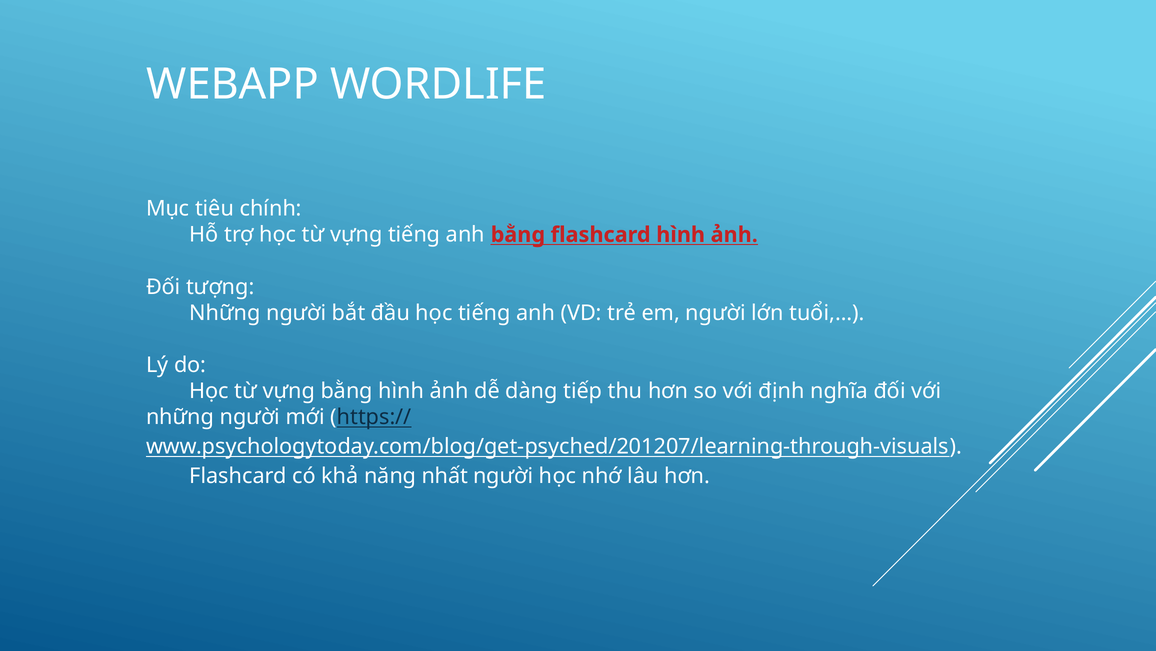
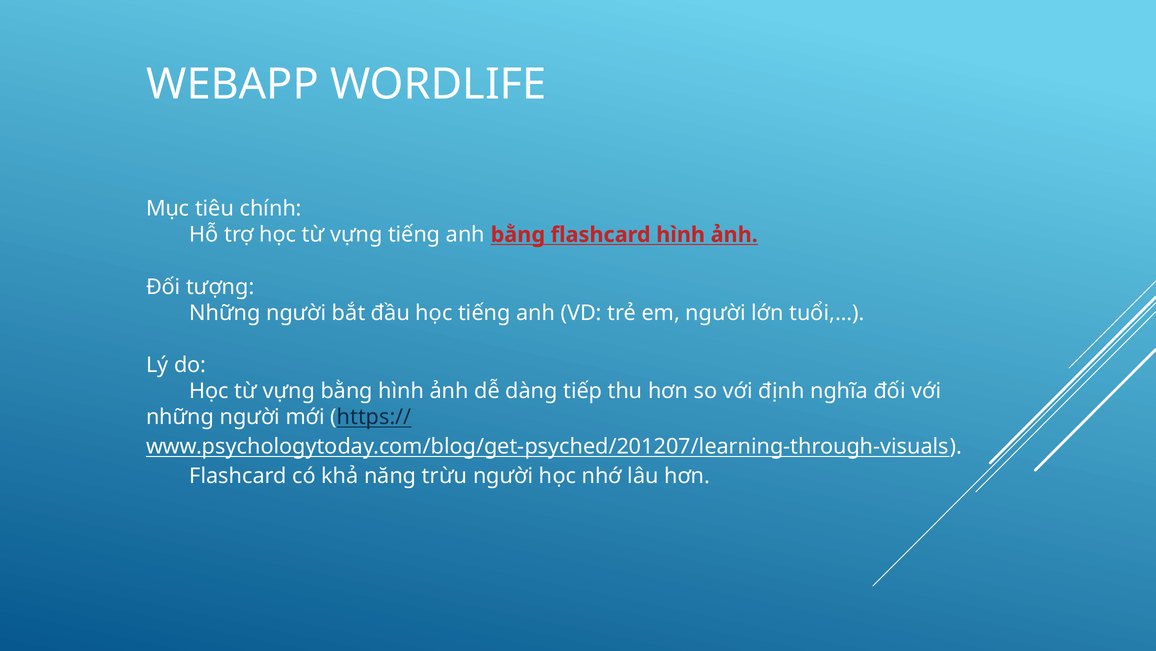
nhất: nhất -> trừu (445, 476)
